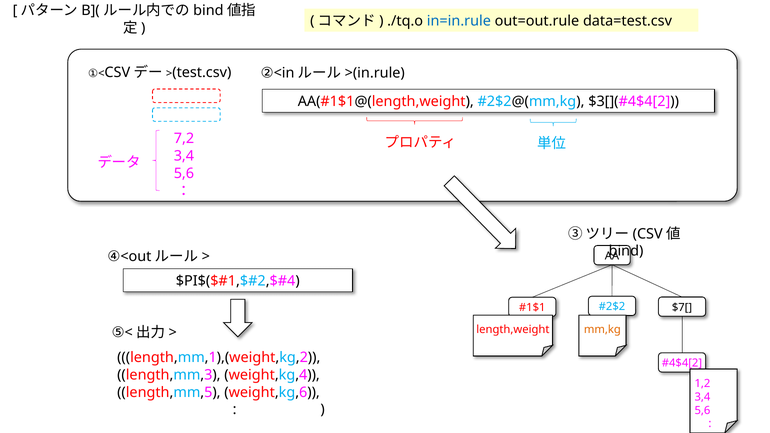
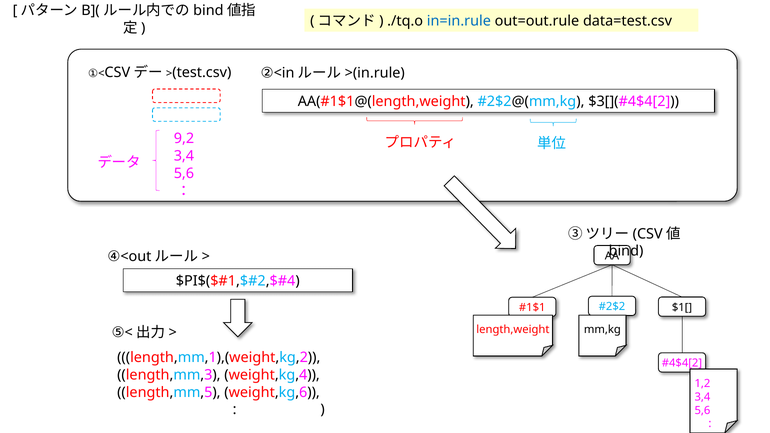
7,2: 7,2 -> 9,2 (184, 139)
$7[: $7[ -> $1[ (682, 307)
mm,kg colour: orange -> black (602, 330)
